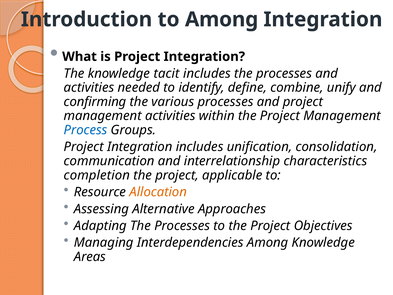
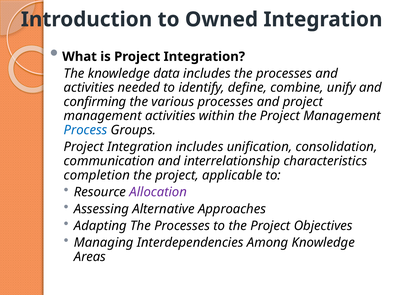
to Among: Among -> Owned (222, 19)
tacit: tacit -> data (167, 73)
Allocation colour: orange -> purple (158, 192)
